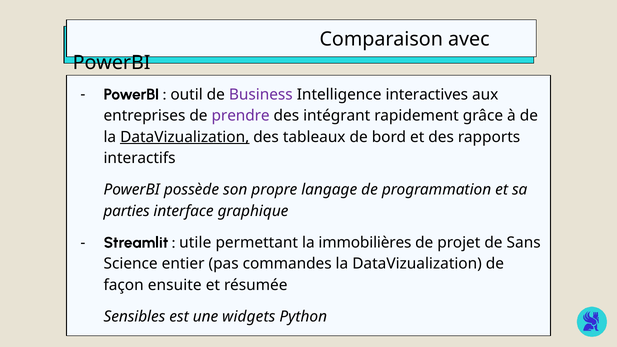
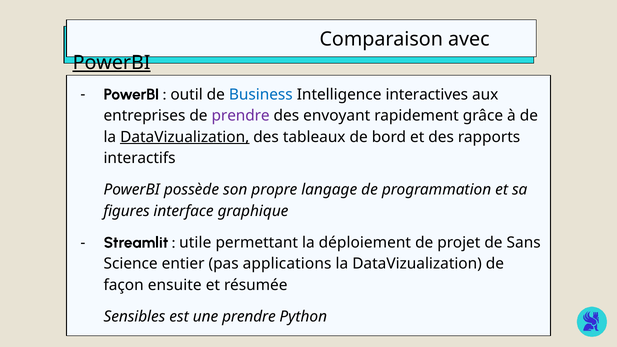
PowerBI underline: none -> present (112, 63)
Business colour: purple -> blue (261, 94)
intégrant: intégrant -> envoyant (337, 116)
parties: parties -> figures (127, 211)
immobilières: immobilières -> déploiement (365, 243)
commandes: commandes -> applications (287, 264)
une widgets: widgets -> prendre (249, 317)
